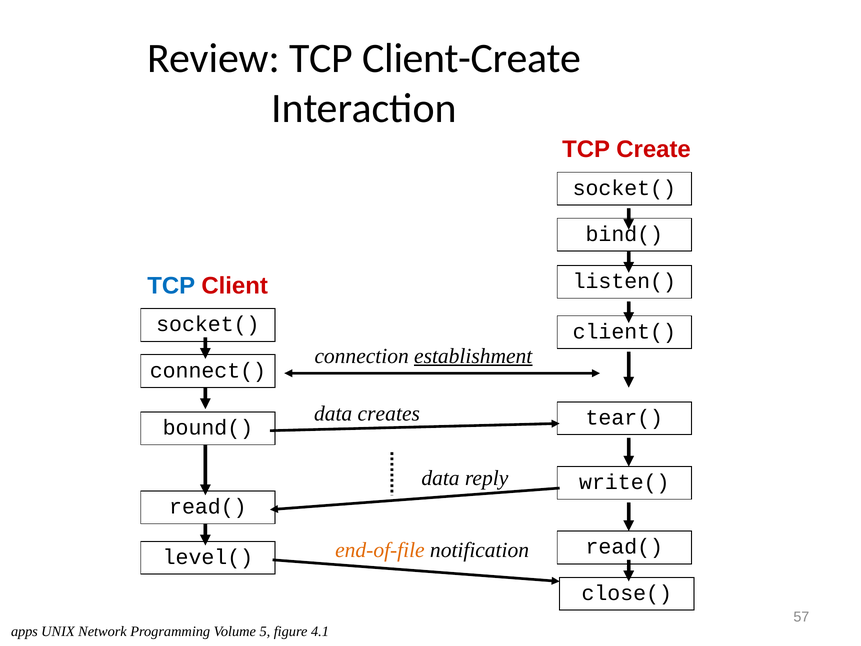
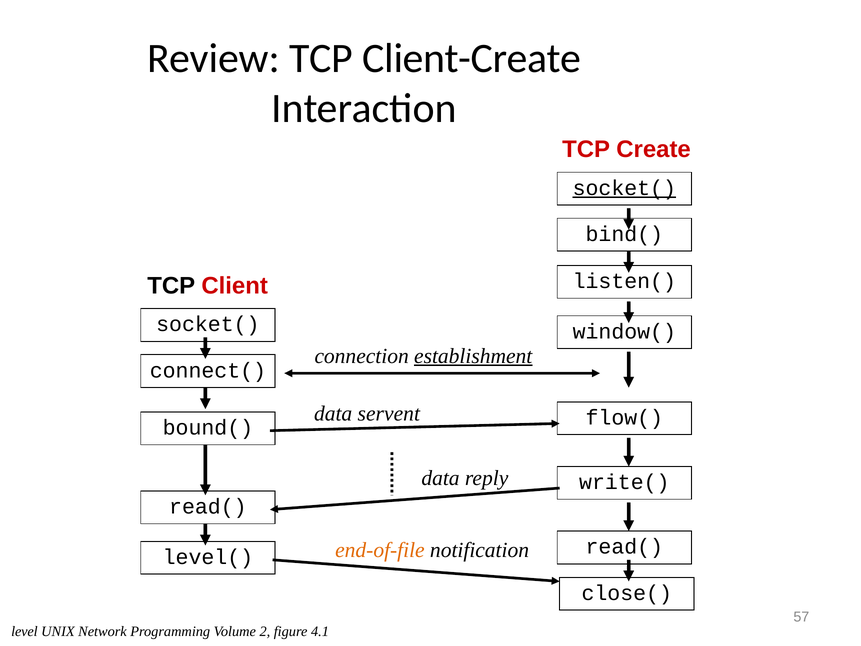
socket( underline: none -> present (624, 188)
TCP colour: blue -> black (171, 286)
client(: client( -> window( (624, 331)
creates: creates -> servent (389, 413)
tear(: tear( -> flow( (624, 417)
apps: apps -> level (24, 631)
5: 5 -> 2 (265, 631)
